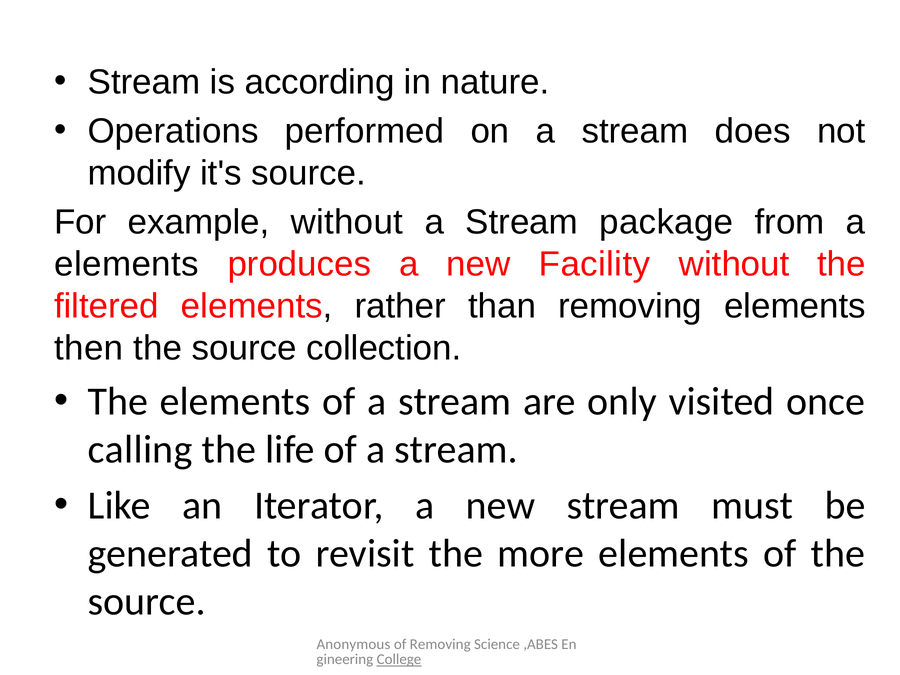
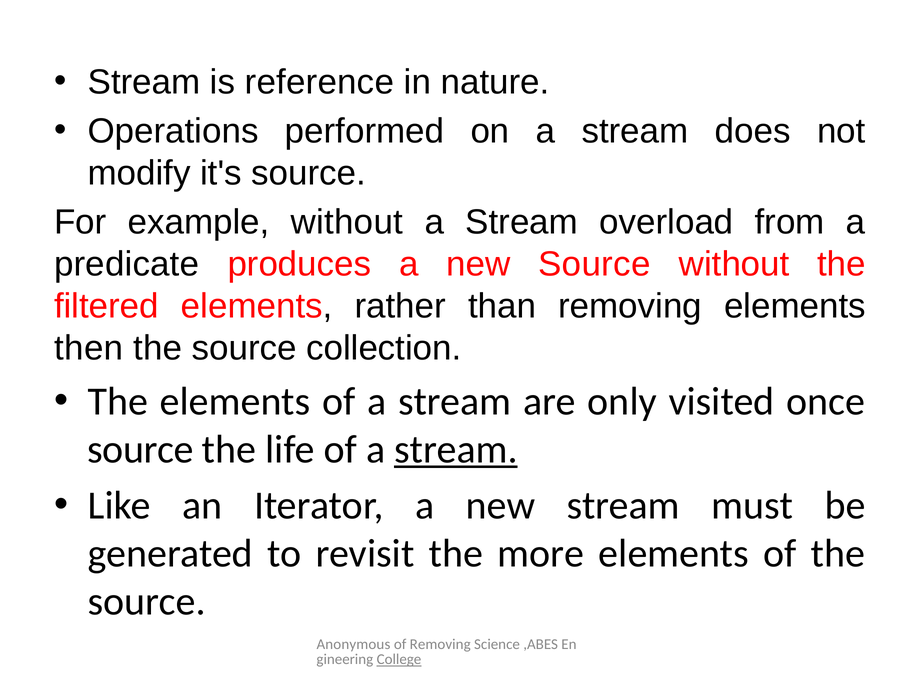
according: according -> reference (319, 82)
package: package -> overload (666, 222)
elements: elements -> predicate (127, 264)
new Facility: Facility -> Source (595, 264)
calling: calling -> source (140, 450)
stream underline: none -> present (456, 450)
